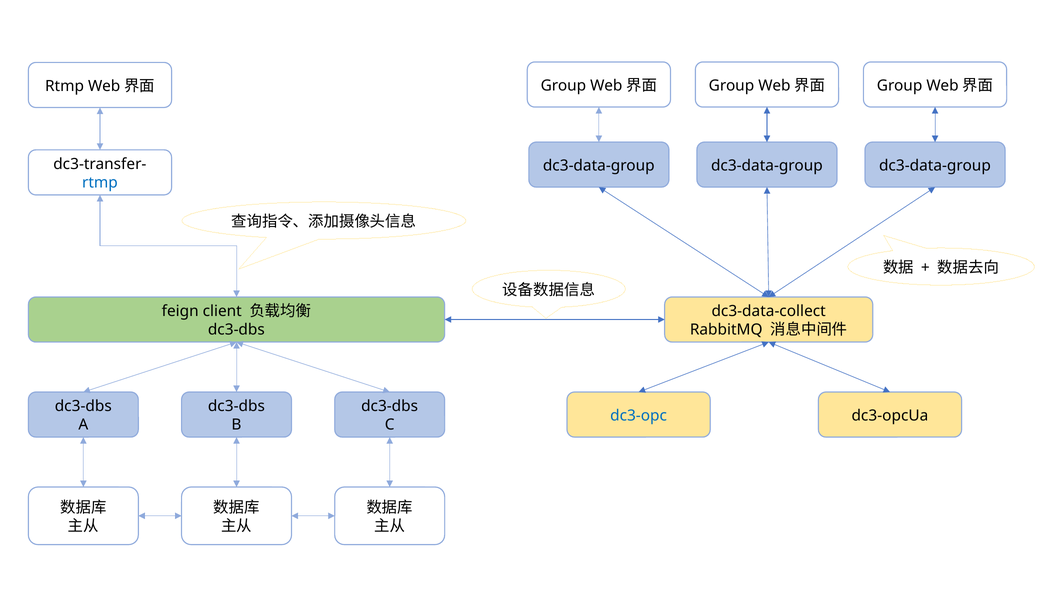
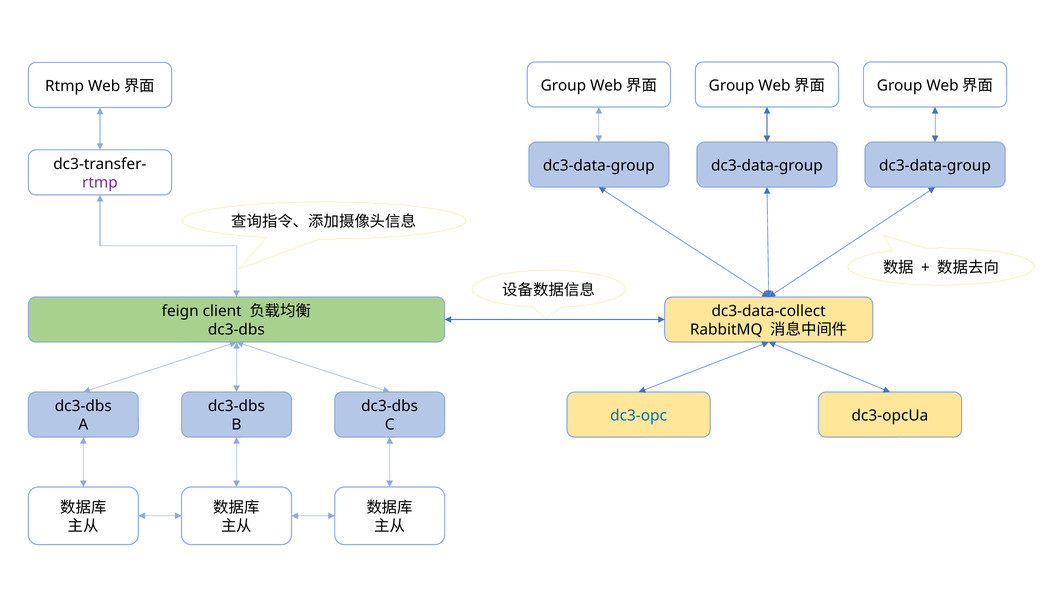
rtmp colour: blue -> purple (100, 182)
